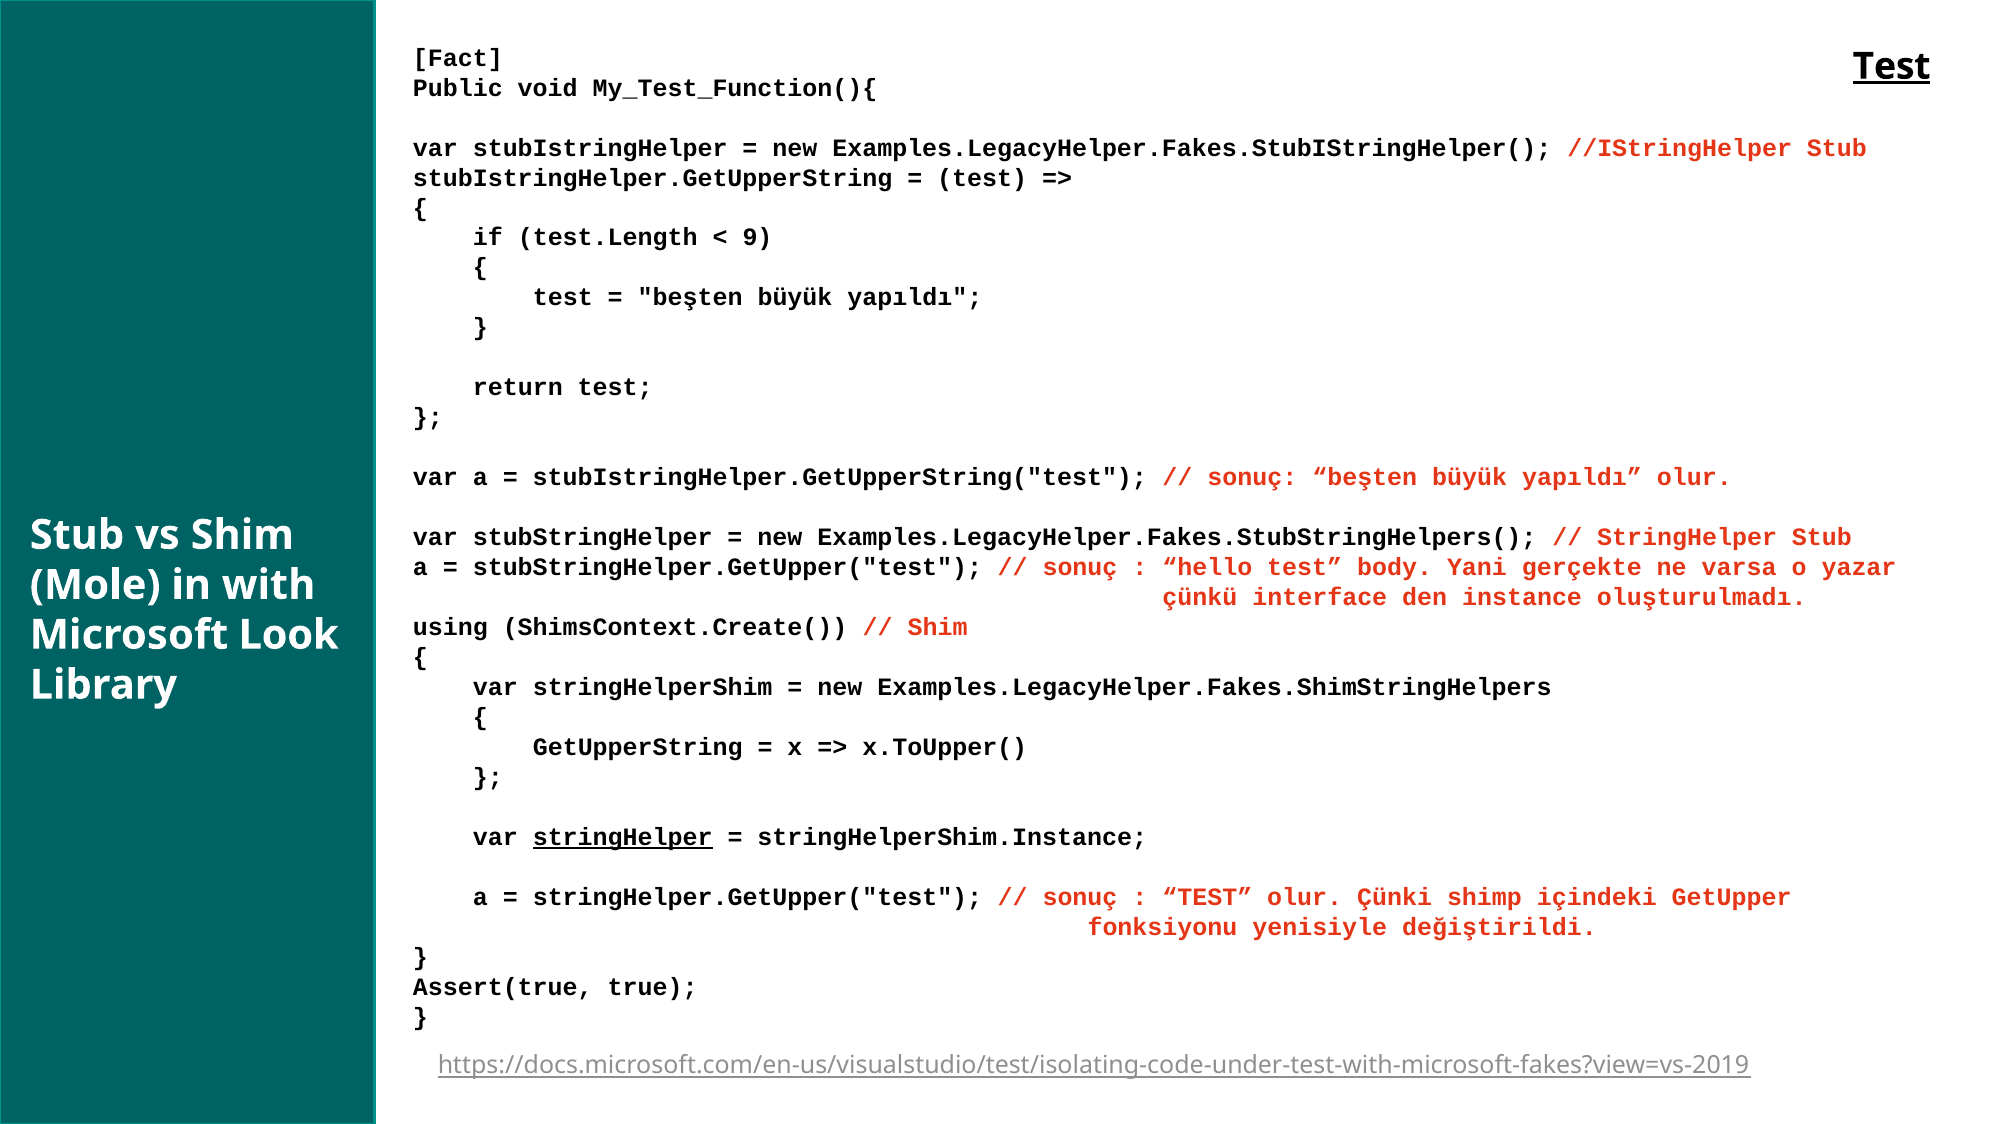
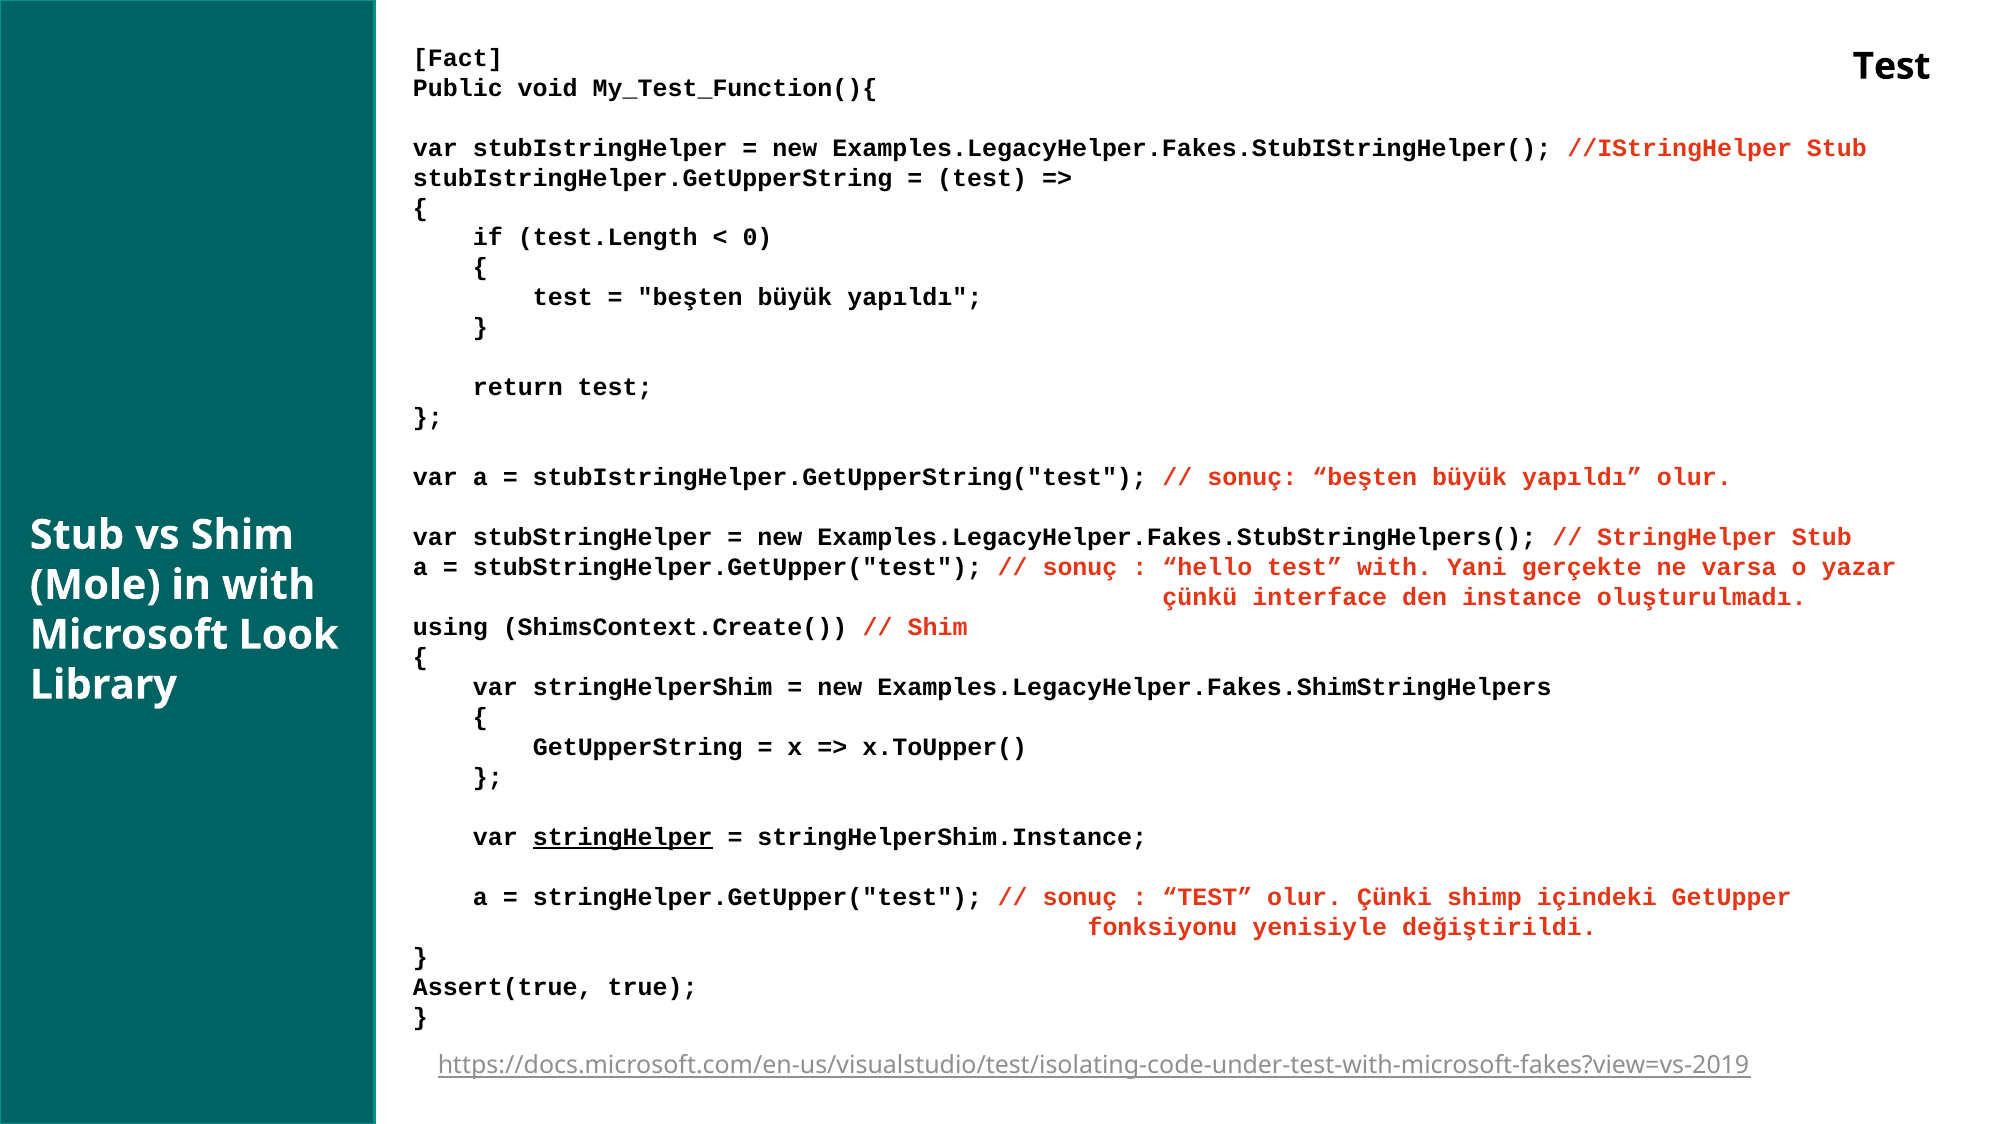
Test underline: present -> none (1892, 66)
9: 9 -> 0 (757, 238)
test body: body -> with (1395, 568)
